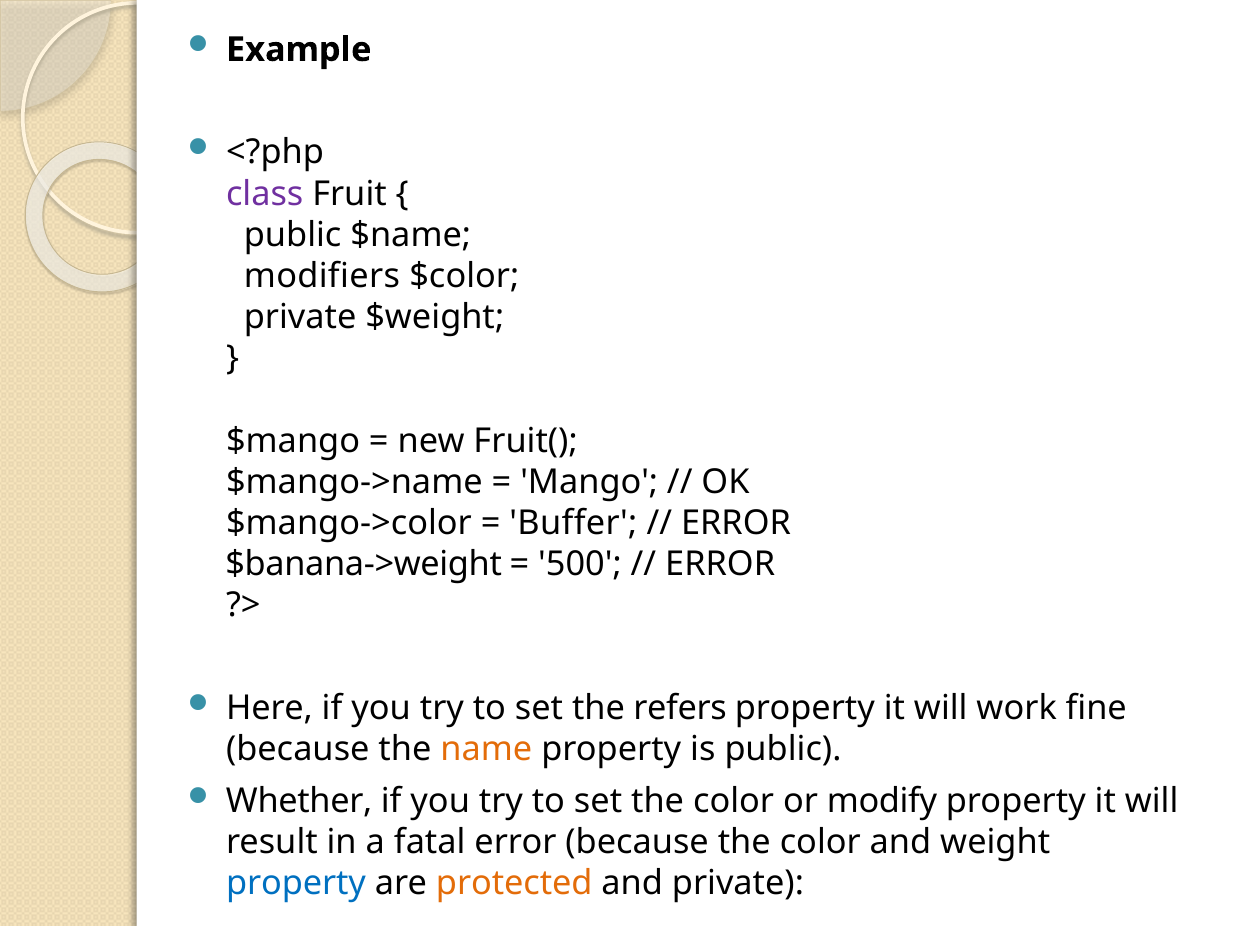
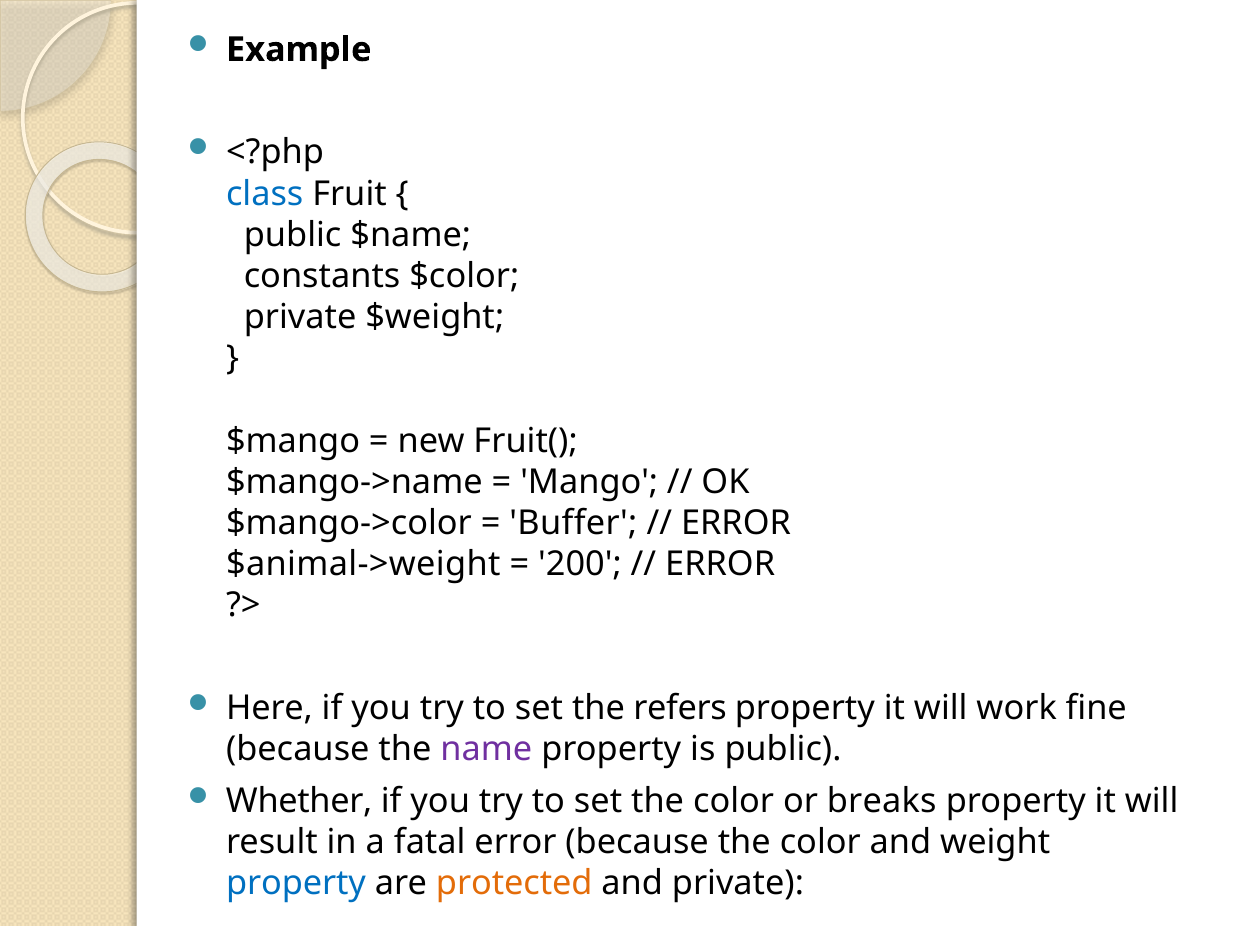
class colour: purple -> blue (265, 194)
modifiers: modifiers -> constants (322, 276)
$banana->weight: $banana->weight -> $animal->weight (363, 564)
500: 500 -> 200 (580, 564)
name colour: orange -> purple (486, 749)
modify: modify -> breaks (882, 801)
